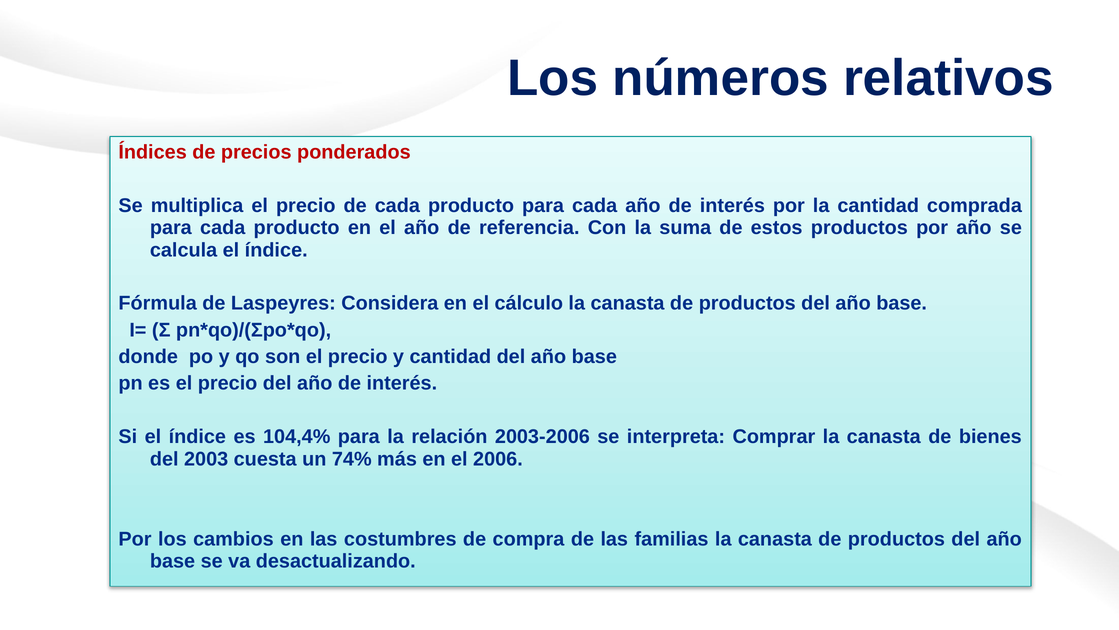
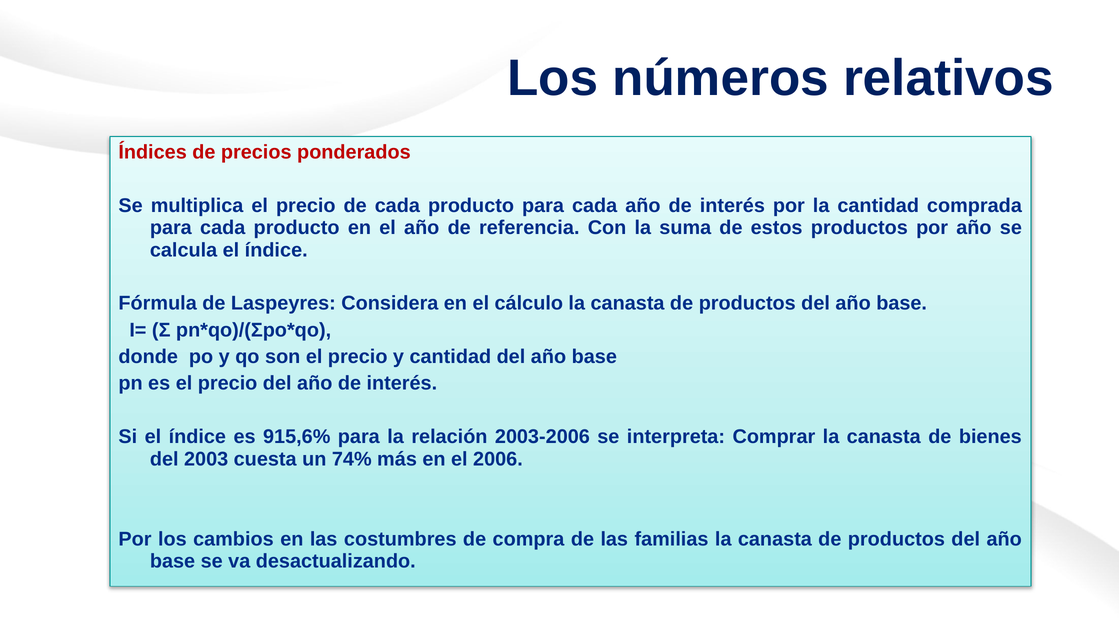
104,4%: 104,4% -> 915,6% (297, 436)
